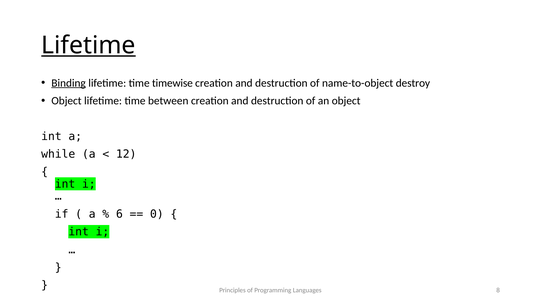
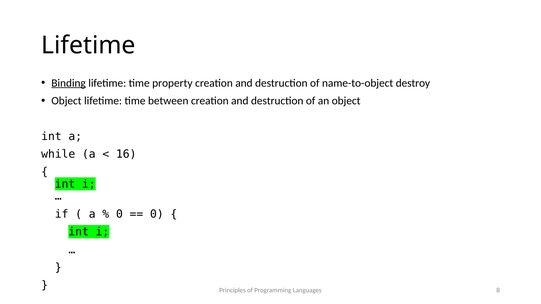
Lifetime underline: present -> none (88, 45)
timewise: timewise -> property (172, 83)
12: 12 -> 16 (126, 154)
6: 6 -> 0 (119, 214)
